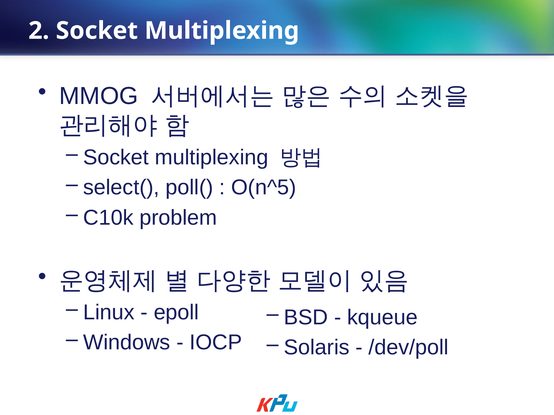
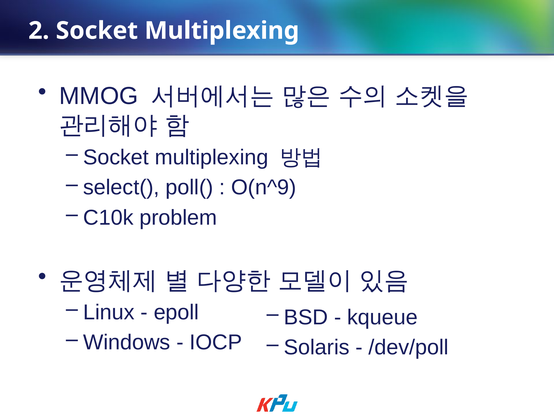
O(n^5: O(n^5 -> O(n^9 (264, 188)
